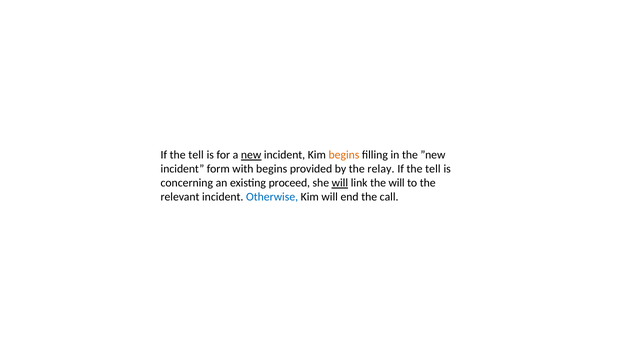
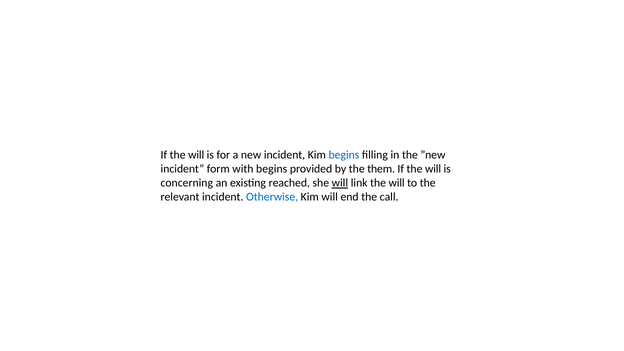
tell: tell -> will (196, 155)
new underline: present -> none (251, 155)
begins colour: orange -> blue (344, 155)
relay: relay -> them (381, 169)
tell: tell -> will (433, 169)
proceed: proceed -> reached (289, 183)
